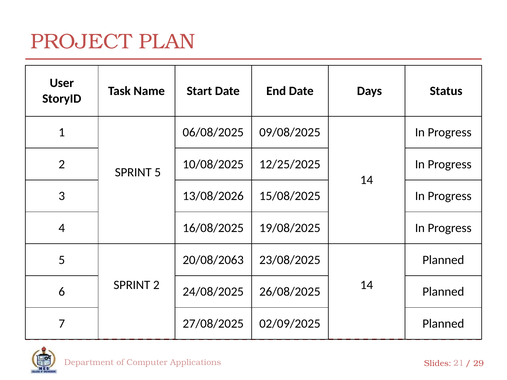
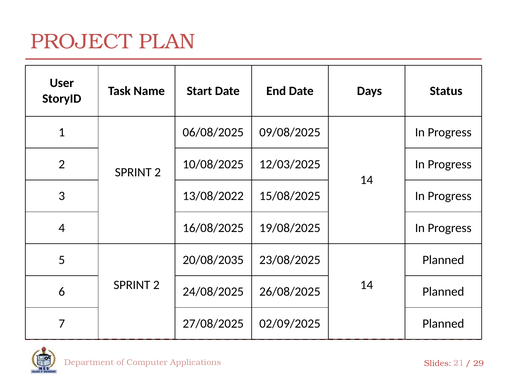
12/25/2025: 12/25/2025 -> 12/03/2025 (290, 164)
5: 5 -> 2 (158, 173)
13/08/2026: 13/08/2026 -> 13/08/2022 (213, 196)
20/08/2063: 20/08/2063 -> 20/08/2035 (213, 260)
